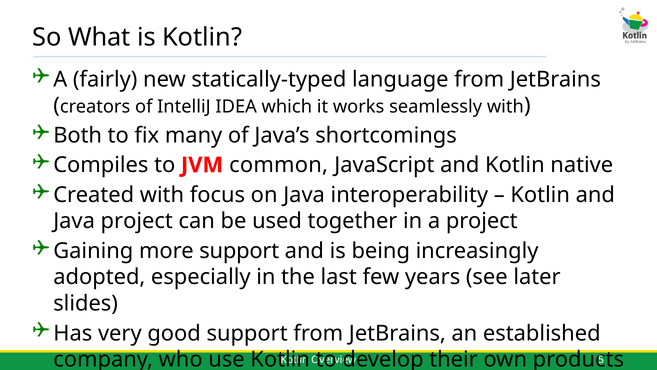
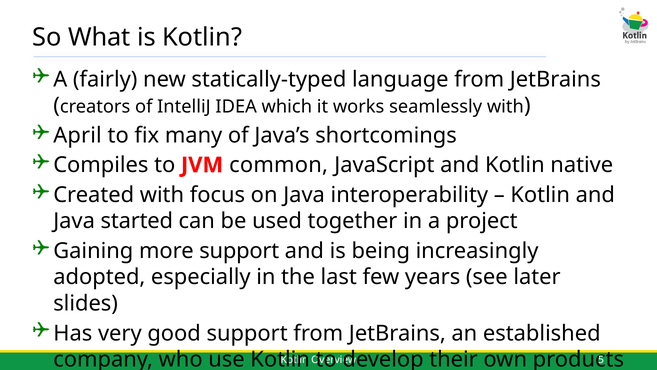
Both: Both -> April (78, 135)
Java project: project -> started (137, 221)
